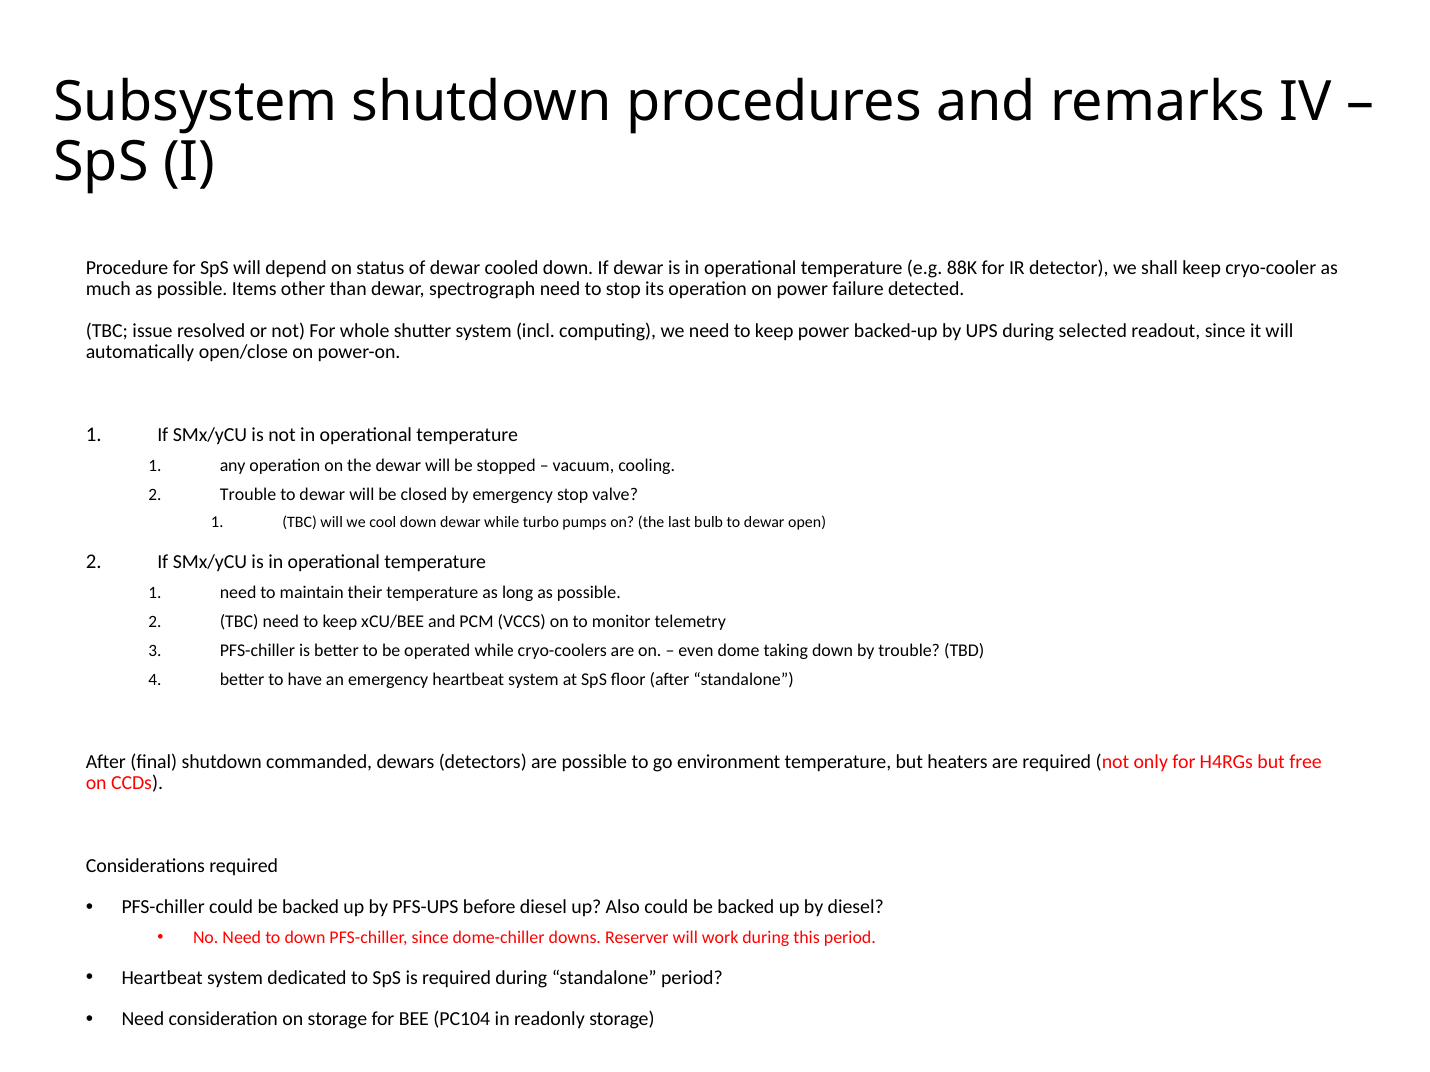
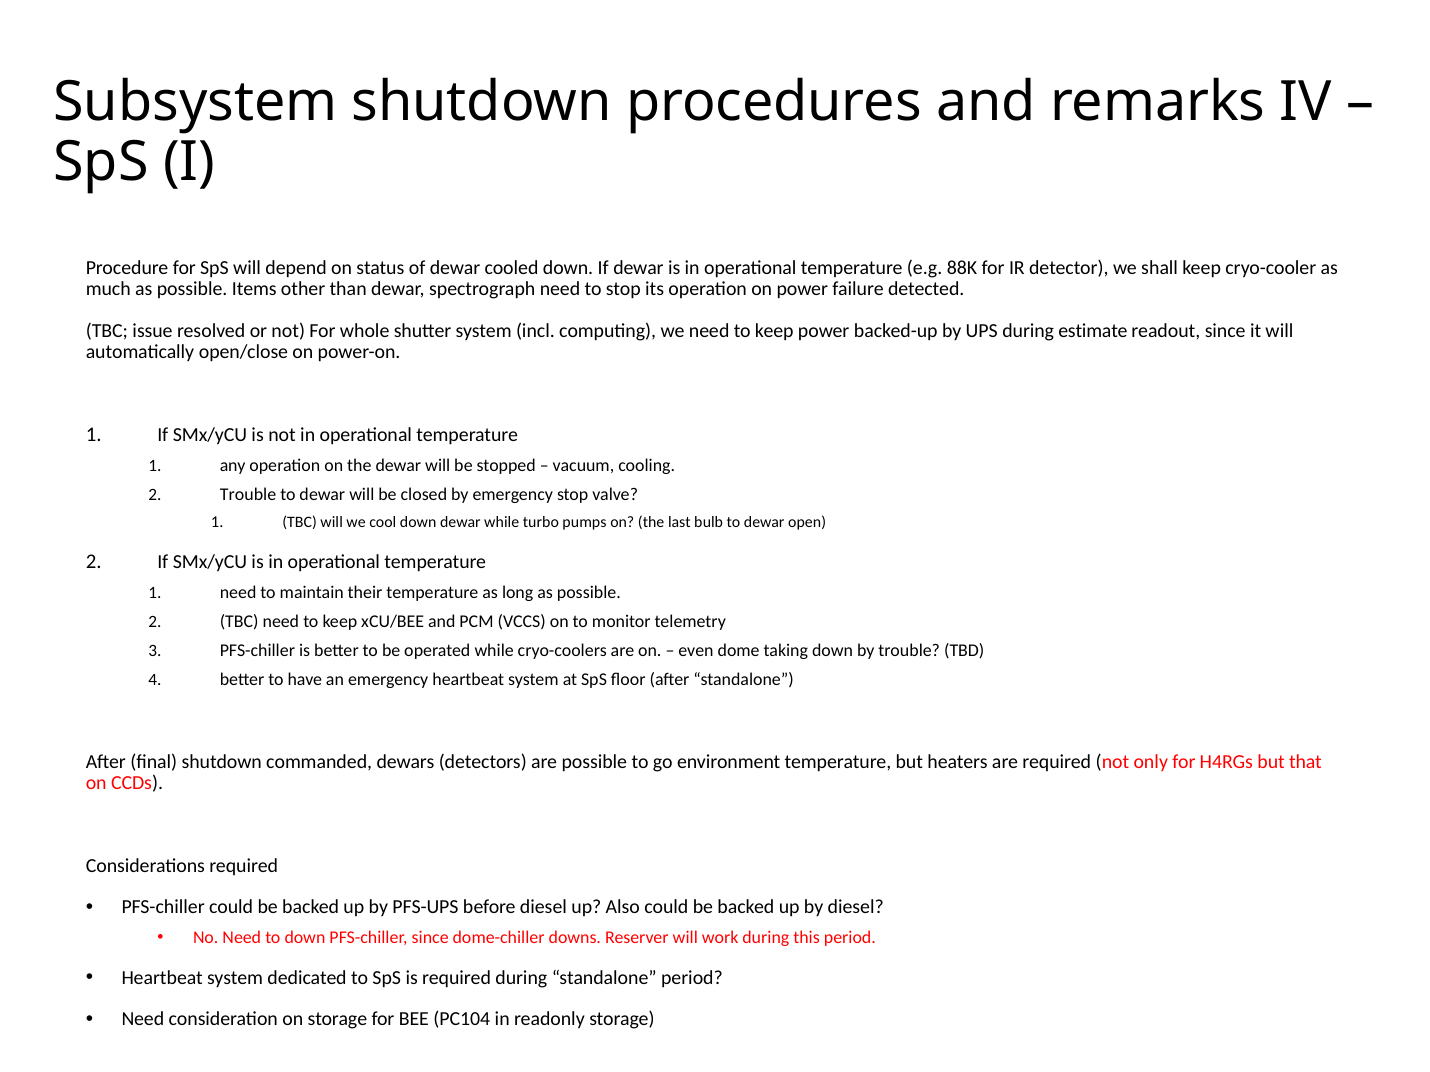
selected: selected -> estimate (1093, 331)
free: free -> that (1306, 762)
